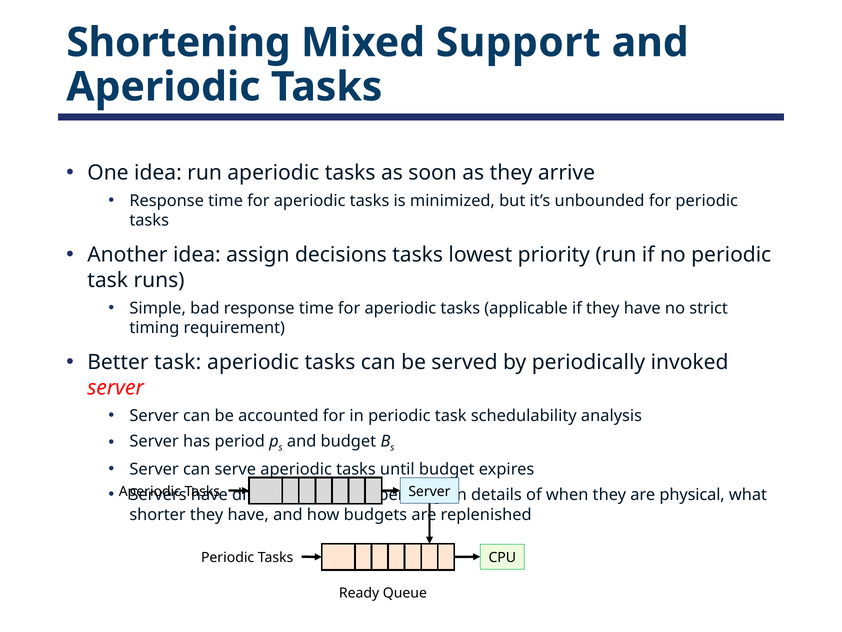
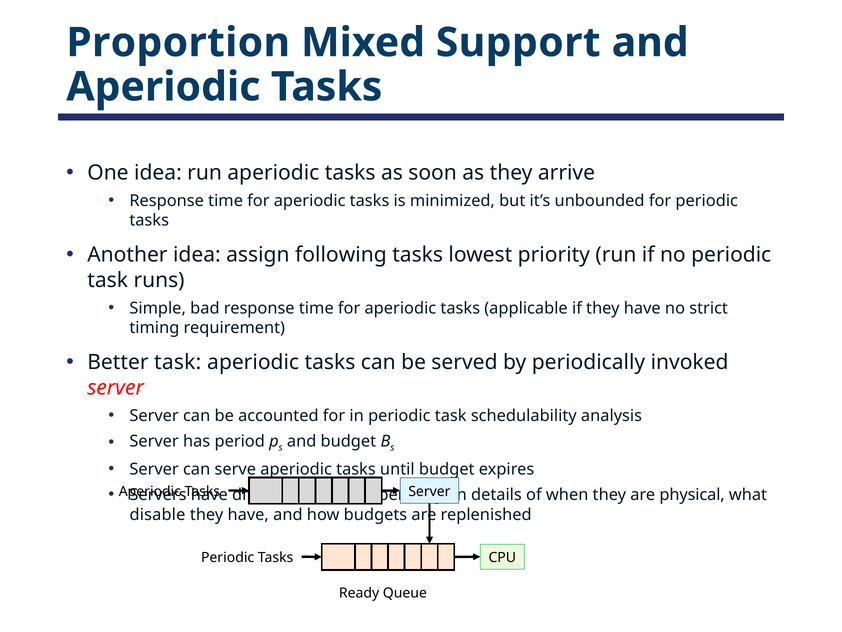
Shortening: Shortening -> Proportion (178, 43)
decisions: decisions -> following (341, 255)
shorter: shorter -> disable (157, 514)
